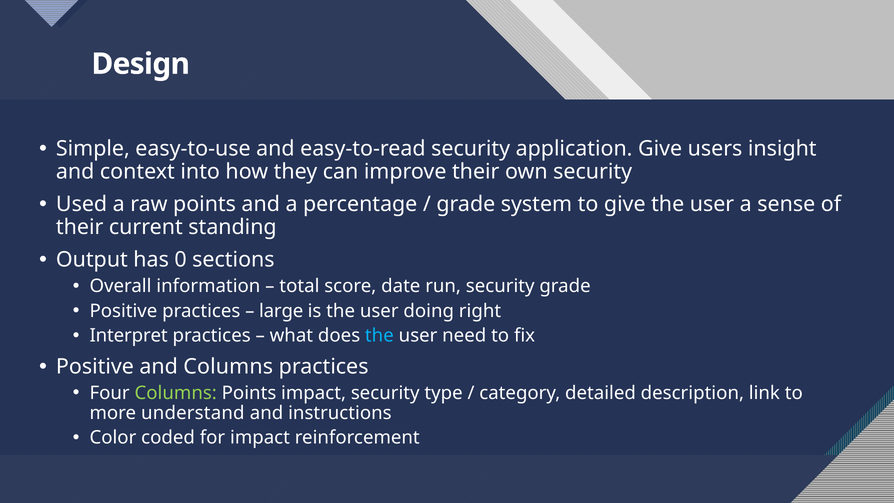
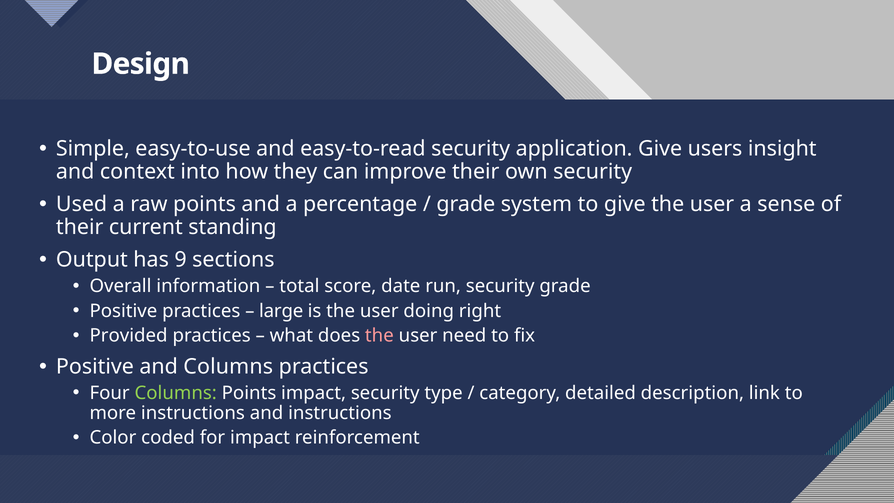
0: 0 -> 9 (181, 260)
Interpret: Interpret -> Provided (129, 336)
the colour: light blue -> pink (379, 336)
more understand: understand -> instructions (193, 413)
